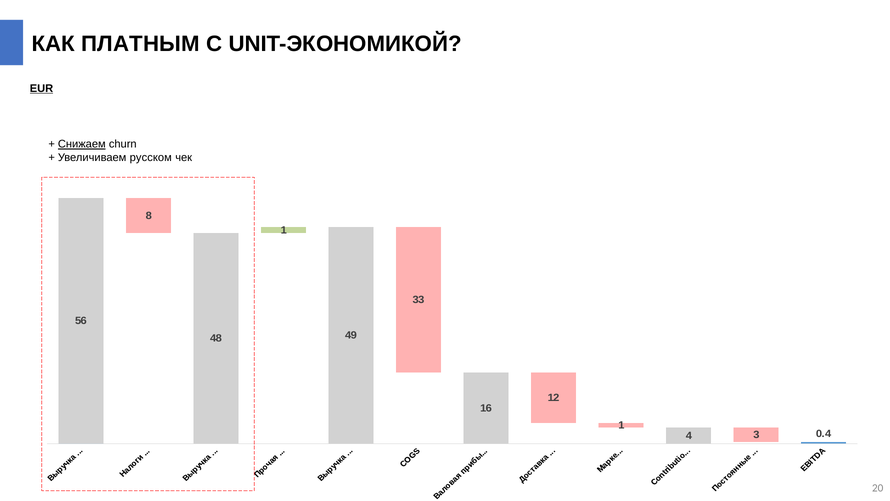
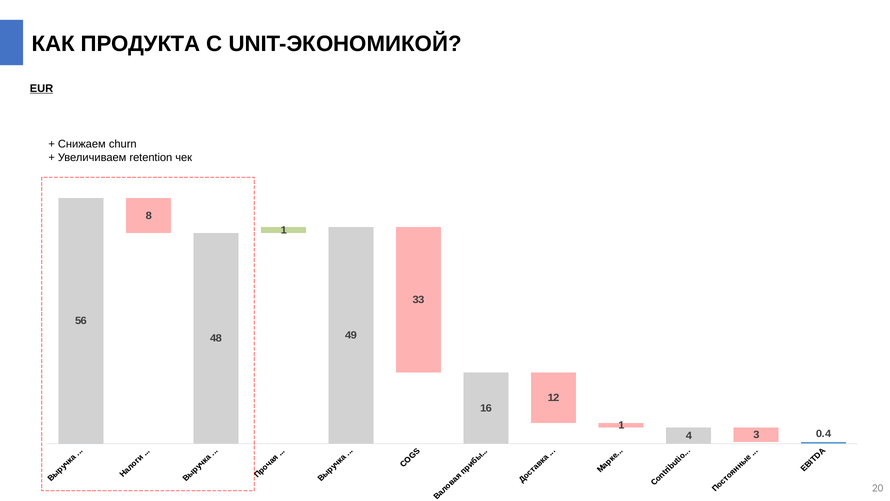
ПЛАТНЫМ: ПЛАТНЫМ -> ПРОДУКТА (141, 44)
Снижаем underline: present -> none (82, 144)
русском: русском -> retention (151, 158)
